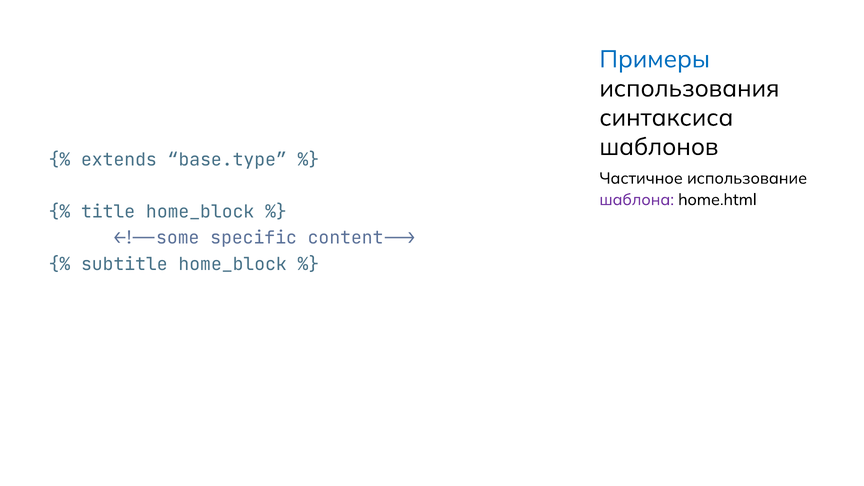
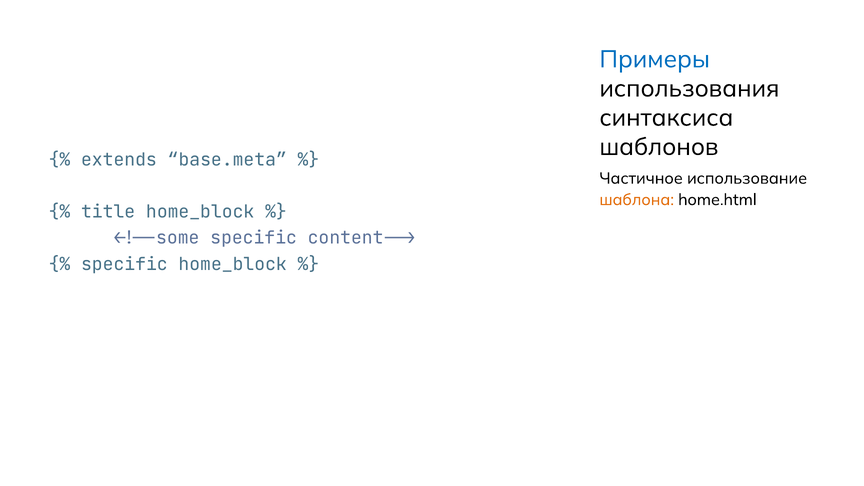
base.type: base.type -> base.meta (227, 160)
шаблона colour: purple -> orange (637, 200)
subtitle: subtitle -> specific (124, 264)
